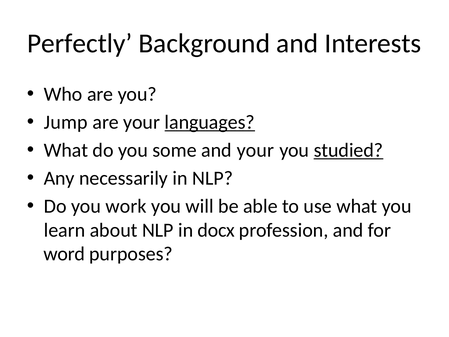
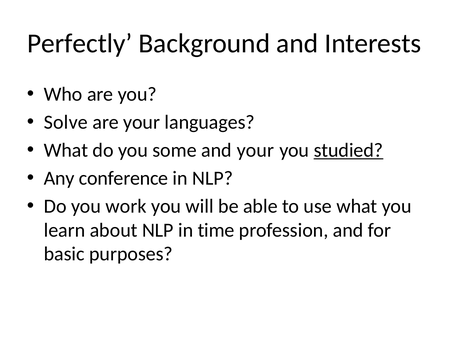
Jump: Jump -> Solve (66, 122)
languages underline: present -> none (210, 122)
necessarily: necessarily -> conference (124, 178)
docx: docx -> time (216, 230)
word: word -> basic (64, 254)
